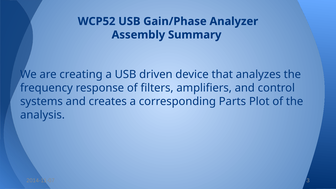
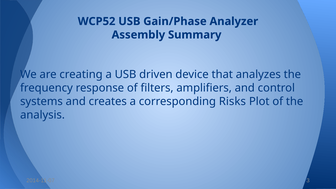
Parts: Parts -> Risks (232, 101)
